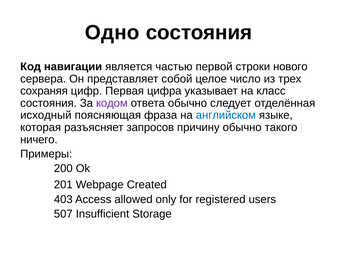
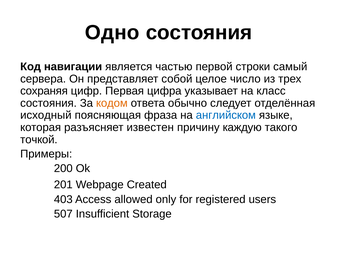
нового: нового -> самый (290, 67)
кодом colour: purple -> orange (112, 103)
запросов: запросов -> известен (150, 127)
причину обычно: обычно -> каждую (242, 127)
ничего: ничего -> точкой (39, 139)
